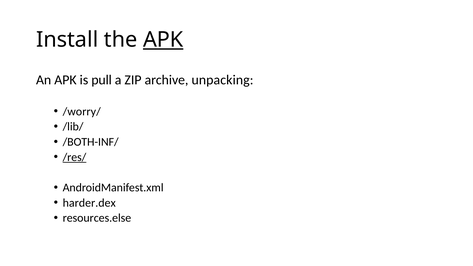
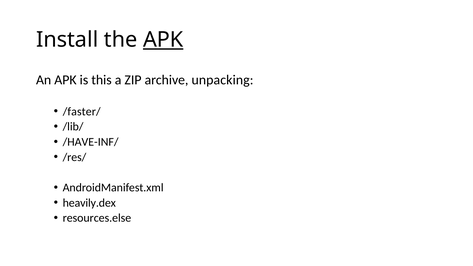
pull: pull -> this (102, 80)
/worry/: /worry/ -> /faster/ (82, 112)
/BOTH-INF/: /BOTH-INF/ -> /HAVE-INF/ (91, 142)
/res/ underline: present -> none (74, 157)
harder.dex: harder.dex -> heavily.dex (89, 203)
